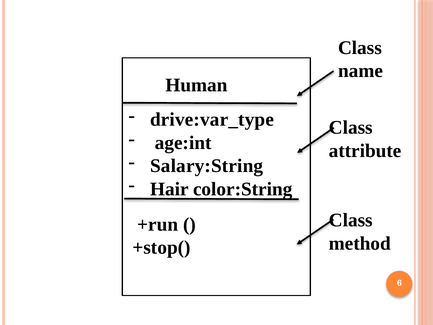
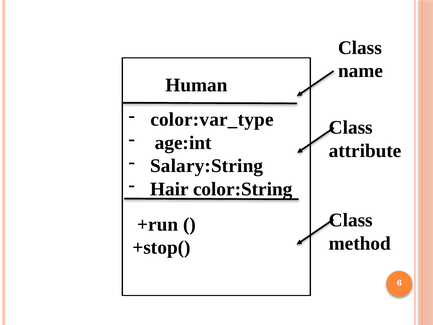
drive:var_type: drive:var_type -> color:var_type (212, 120)
